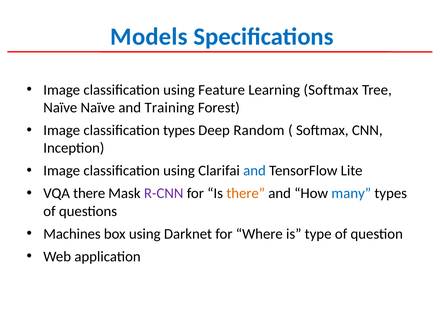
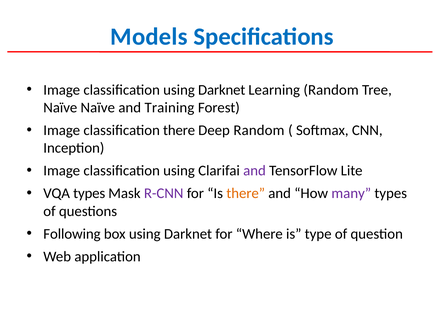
classification using Feature: Feature -> Darknet (222, 90)
Learning Softmax: Softmax -> Random (331, 90)
classification types: types -> there (179, 130)
and colour: blue -> purple (255, 171)
VQA there: there -> types (89, 193)
many colour: blue -> purple (351, 193)
Machines: Machines -> Following (72, 234)
